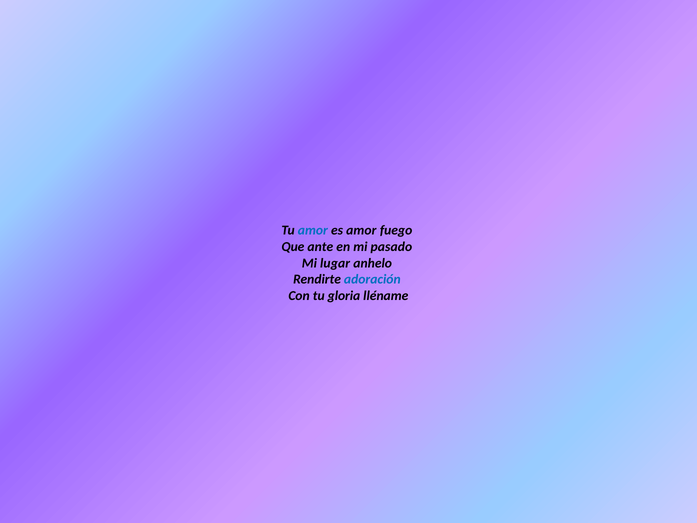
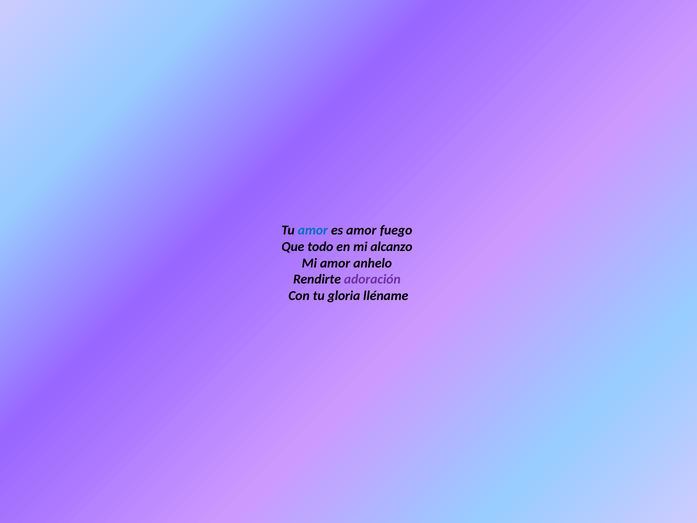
ante: ante -> todo (320, 247)
pasado: pasado -> alcanzo (391, 247)
Mi lugar: lugar -> amor (335, 263)
adoración colour: blue -> purple (372, 279)
